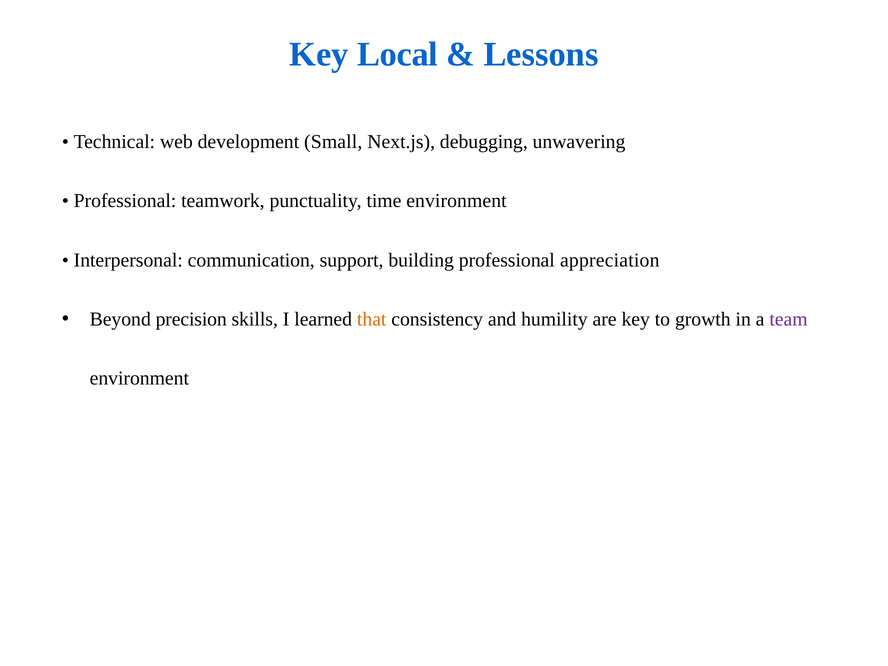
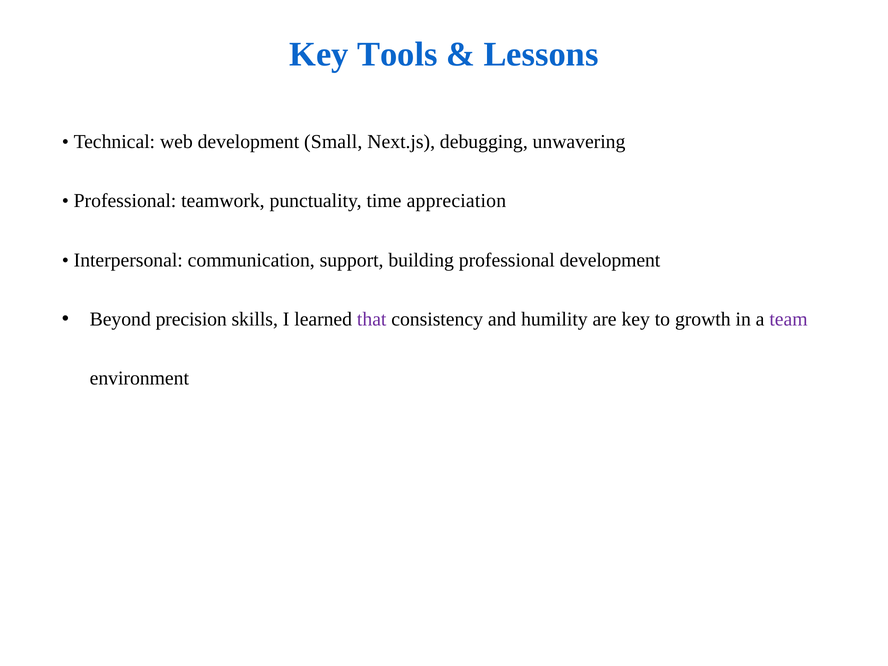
Local: Local -> Tools (397, 54)
time environment: environment -> appreciation (456, 201)
professional appreciation: appreciation -> development (610, 260)
that colour: orange -> purple (372, 319)
